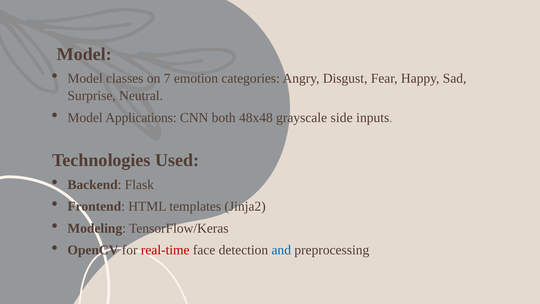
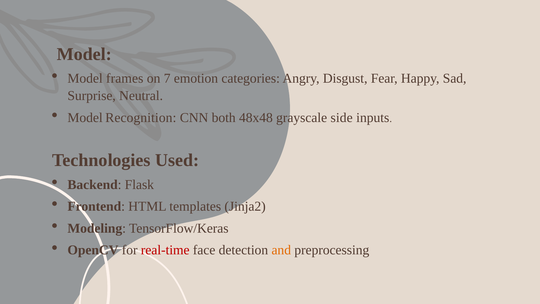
classes: classes -> frames (125, 78)
Applications: Applications -> Recognition (141, 117)
and colour: blue -> orange (281, 250)
